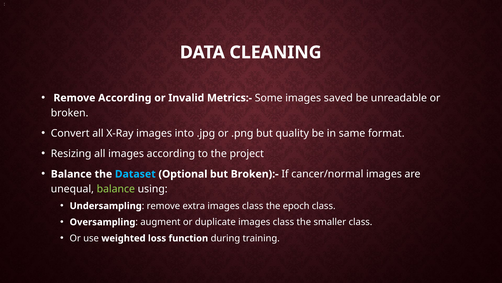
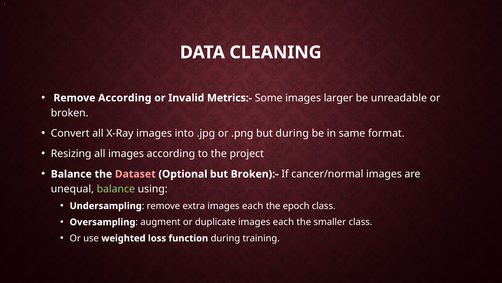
saved: saved -> larger (338, 98)
but quality: quality -> during (292, 133)
Dataset colour: light blue -> pink (135, 174)
extra images class: class -> each (253, 205)
duplicate images class: class -> each (283, 222)
